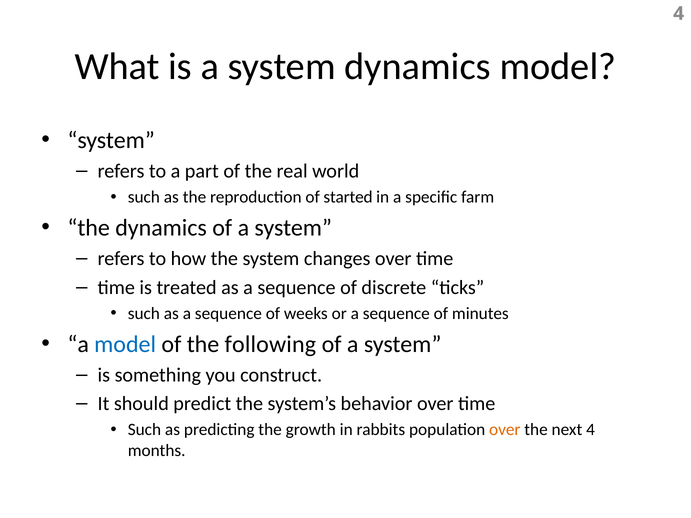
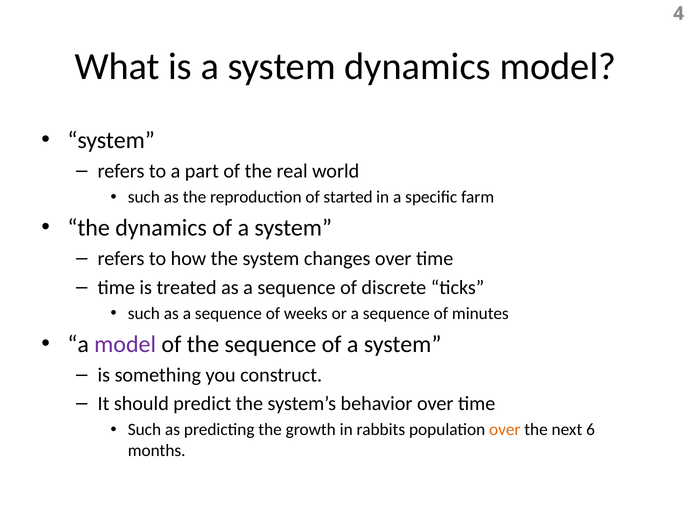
model colour: blue -> purple (125, 344)
the following: following -> sequence (271, 344)
next 4: 4 -> 6 (591, 430)
